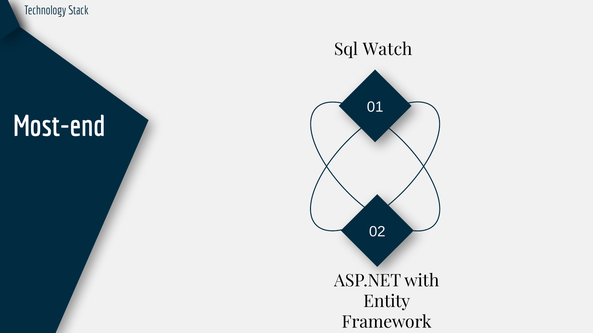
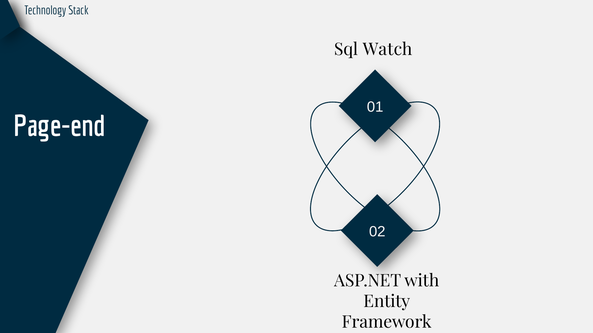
Most-end: Most-end -> Page-end (59, 127)
